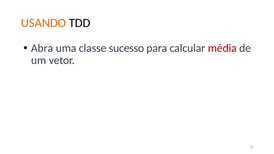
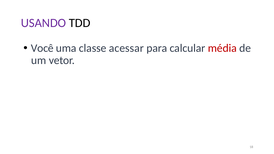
USANDO colour: orange -> purple (43, 23)
Abra: Abra -> Você (42, 48)
sucesso: sucesso -> acessar (126, 48)
